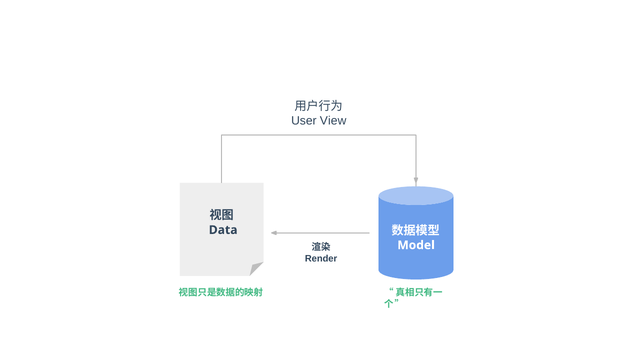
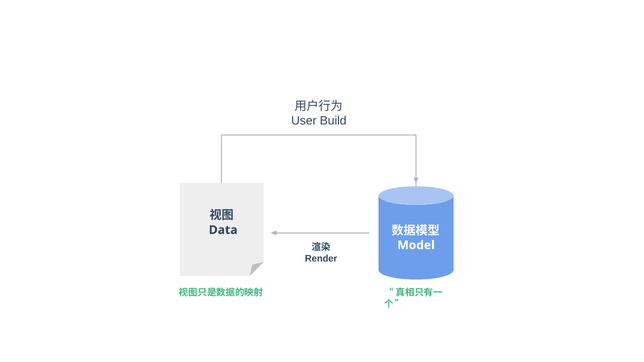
View: View -> Build (333, 121)
